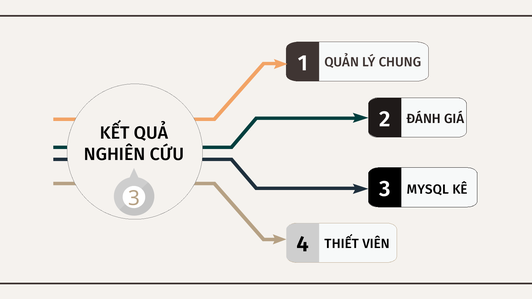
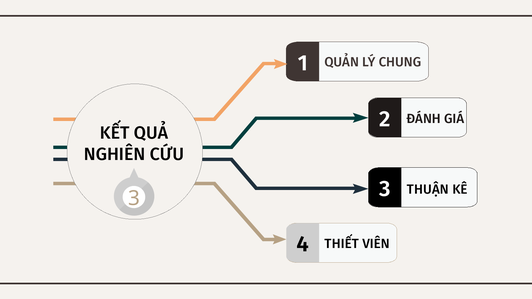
MYSQL: MYSQL -> THUẬN (428, 189)
